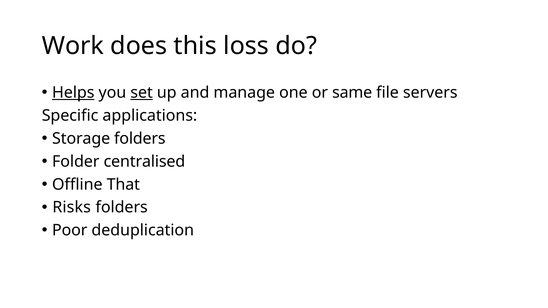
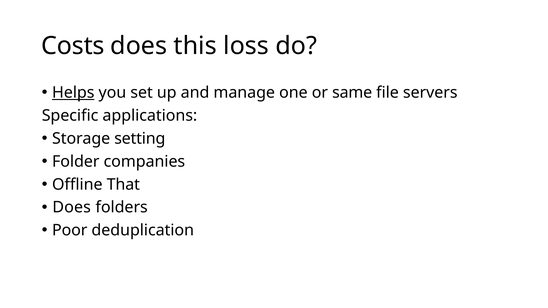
Work: Work -> Costs (73, 46)
set underline: present -> none (142, 93)
Storage folders: folders -> setting (140, 139)
centralised: centralised -> companies (144, 162)
Risks: Risks -> Does (72, 208)
